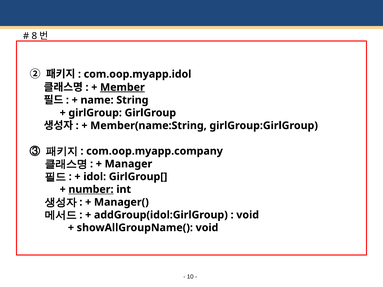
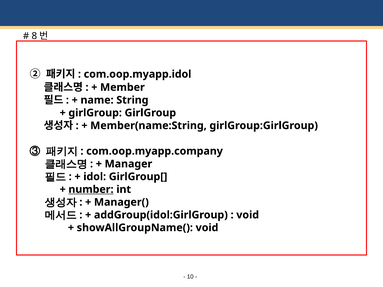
Member underline: present -> none (122, 87)
